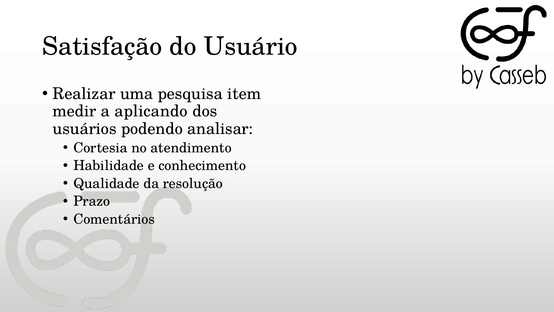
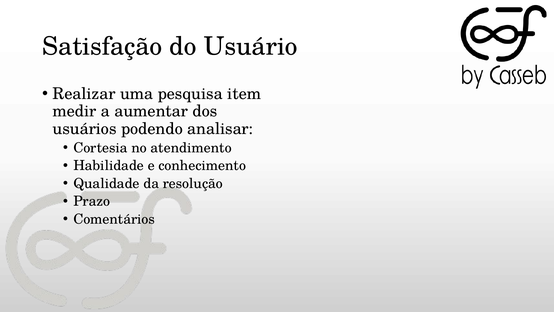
aplicando: aplicando -> aumentar (151, 111)
